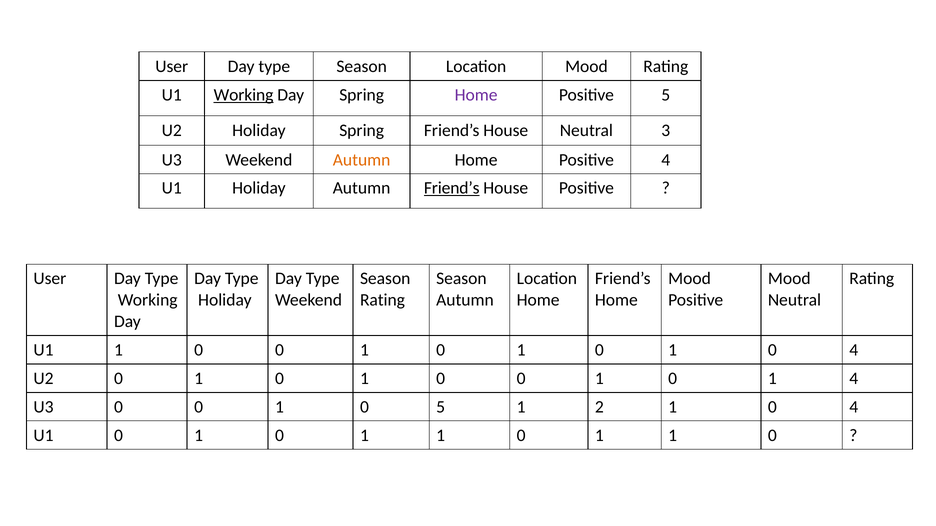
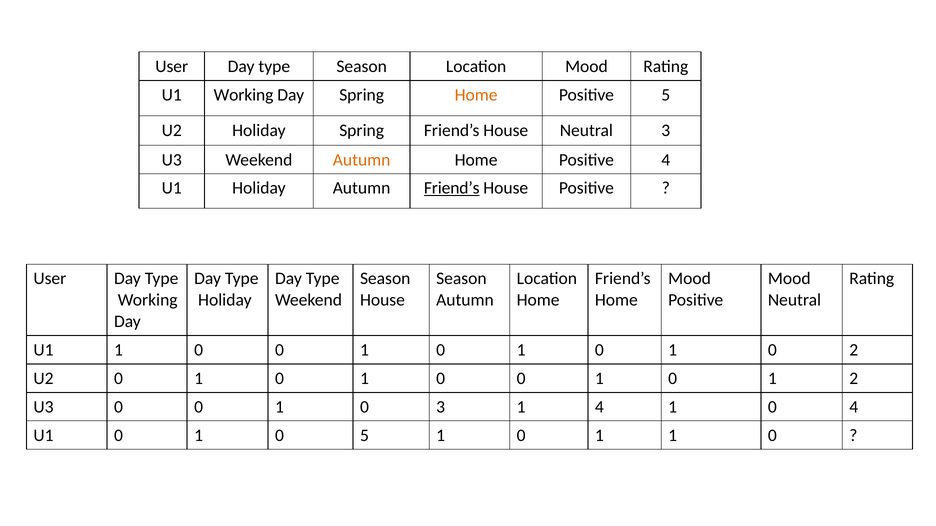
Working underline: present -> none (244, 95)
Home colour: purple -> orange (476, 95)
Rating: Rating -> House (382, 300)
0 1 0 4: 4 -> 2 (854, 350)
1 4: 4 -> 2 (854, 379)
0 5: 5 -> 3 (441, 407)
1 2: 2 -> 4 (599, 407)
1: 1 -> 5 (364, 436)
